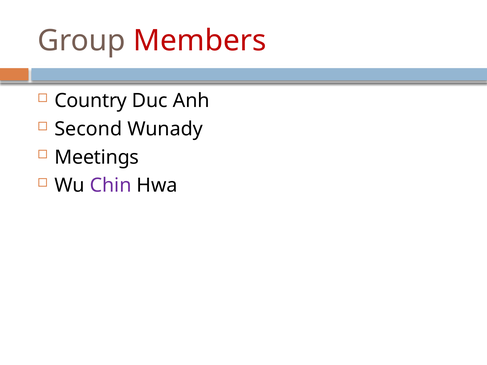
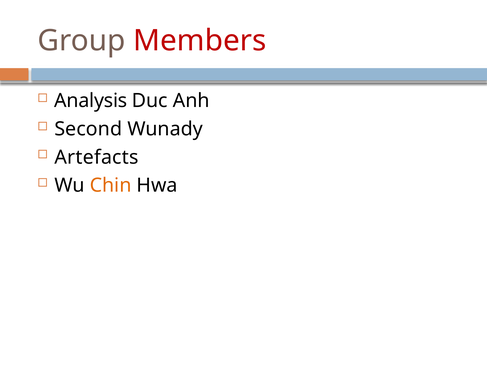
Country: Country -> Analysis (91, 101)
Meetings: Meetings -> Artefacts (97, 157)
Chin colour: purple -> orange (111, 186)
